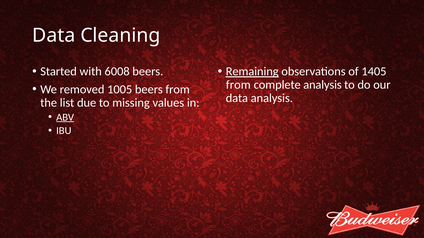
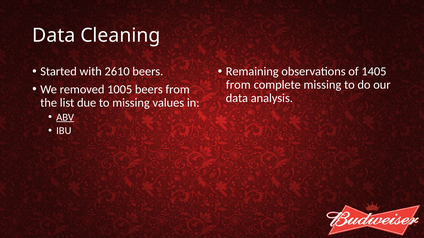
6008: 6008 -> 2610 (117, 72)
Remaining underline: present -> none (252, 72)
complete analysis: analysis -> missing (322, 85)
